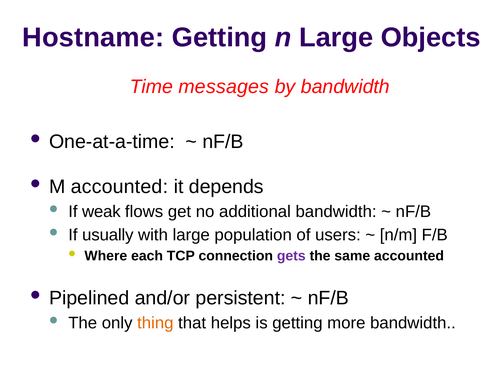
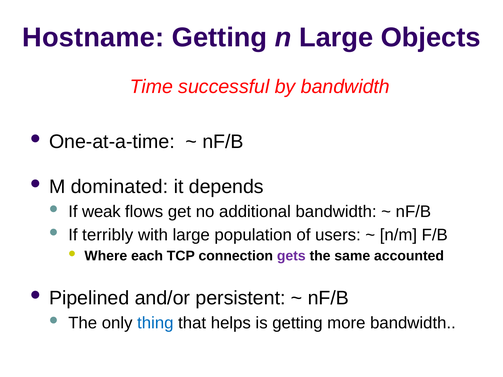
messages: messages -> successful (224, 87)
M accounted: accounted -> dominated (119, 187)
usually: usually -> terribly (108, 235)
thing colour: orange -> blue (155, 323)
